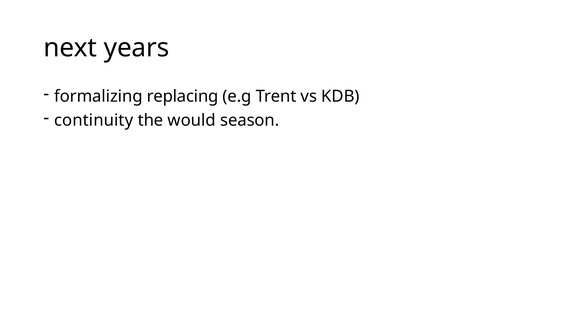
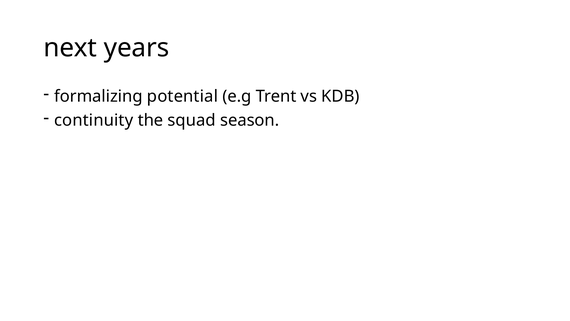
replacing: replacing -> potential (182, 96)
would: would -> squad (192, 120)
